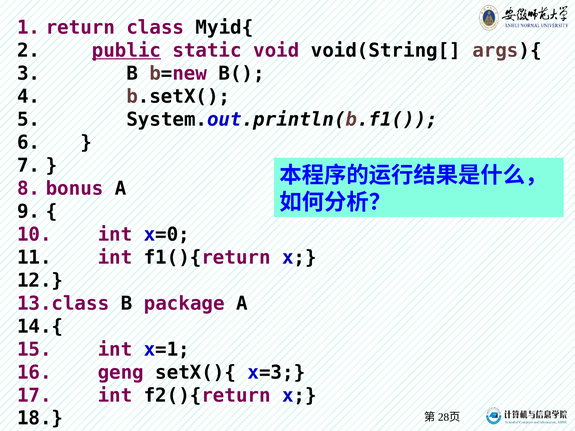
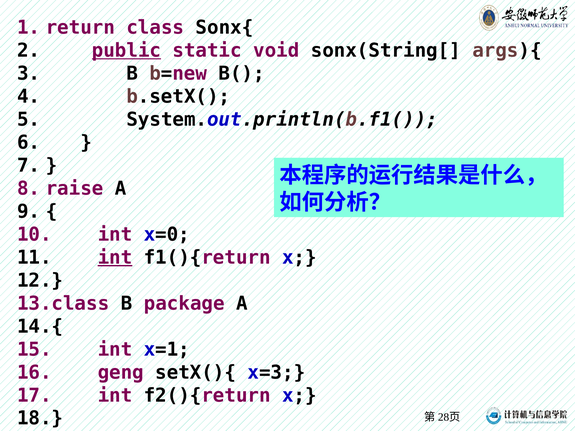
Myid{: Myid{ -> Sonx{ (225, 28)
void(String[: void(String[ -> sonx(String[ (386, 51)
bonus: bonus -> raise (75, 189)
int underline: none -> present (115, 258)
